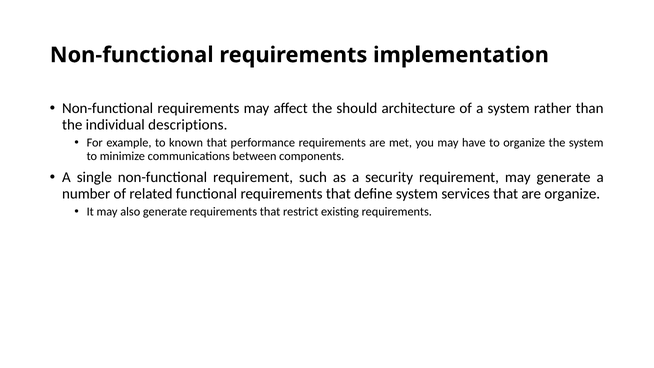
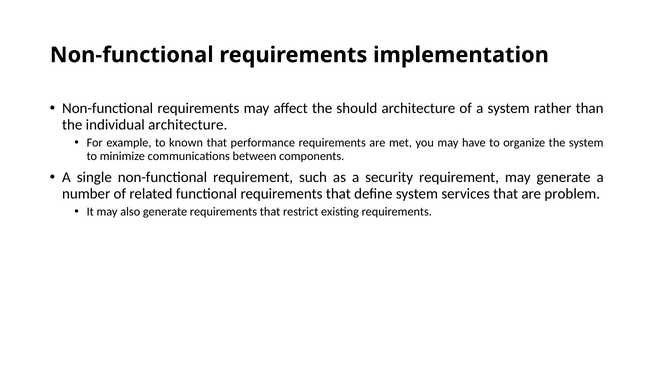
individual descriptions: descriptions -> architecture (188, 125)
are organize: organize -> problem (572, 194)
